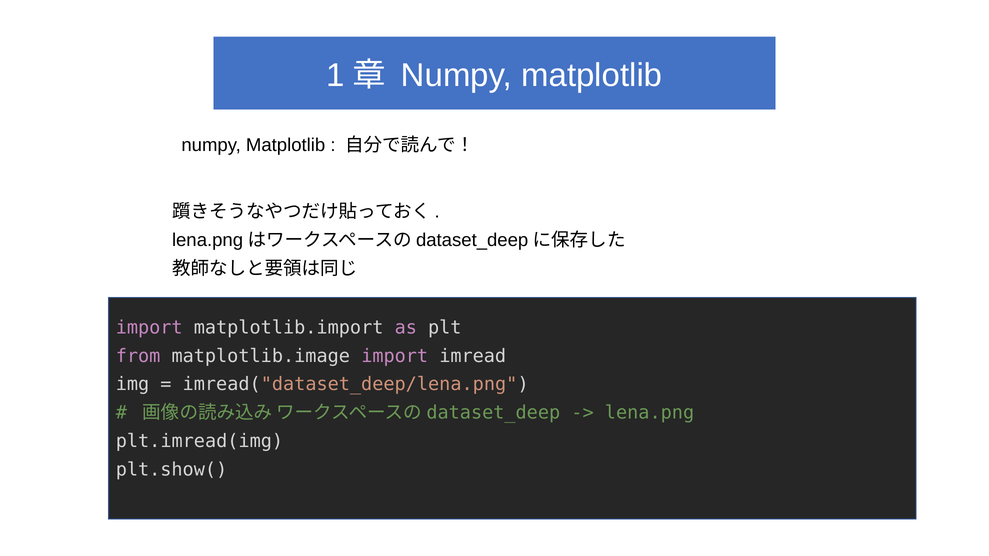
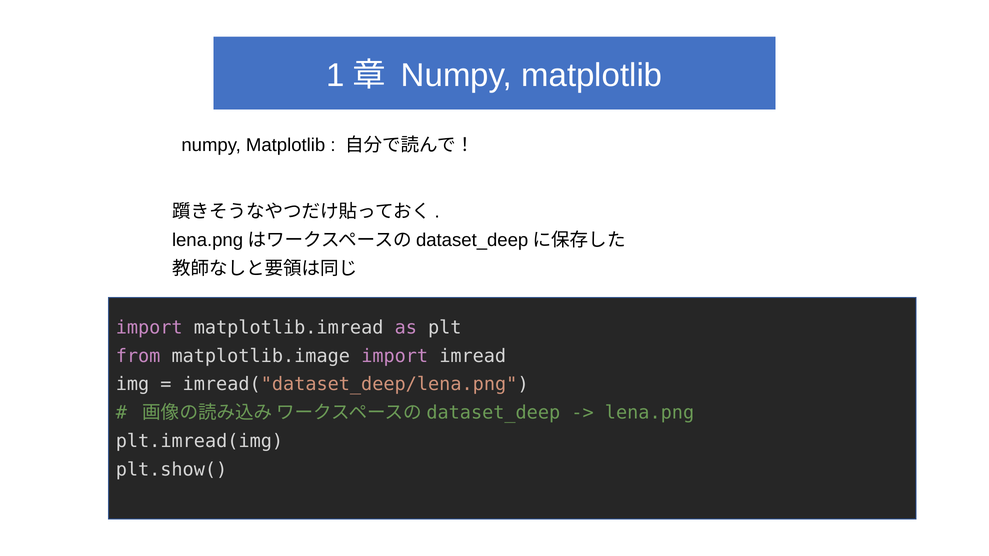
matplotlib.import: matplotlib.import -> matplotlib.imread (289, 328)
